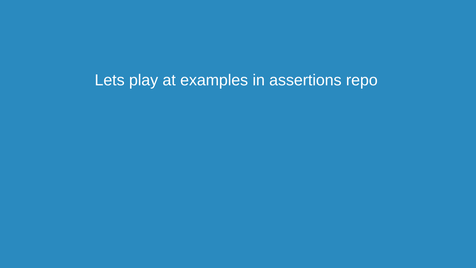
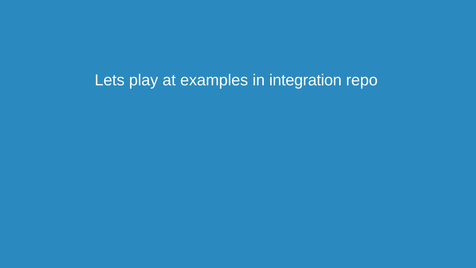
assertions: assertions -> integration (305, 80)
